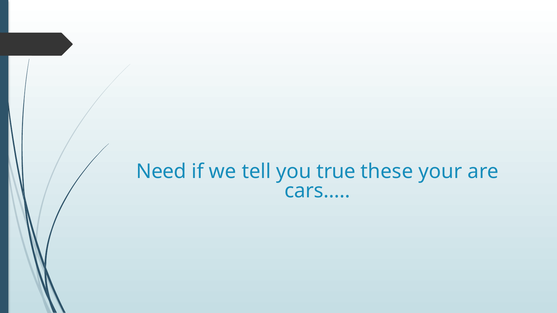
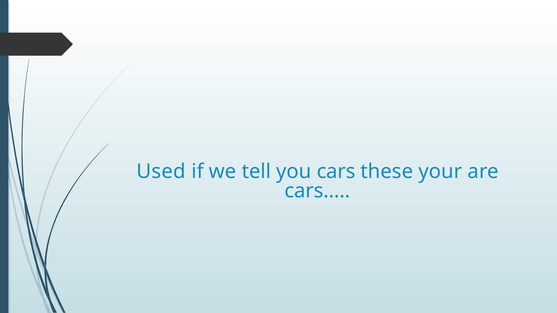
Need: Need -> Used (161, 172)
true: true -> cars (336, 172)
